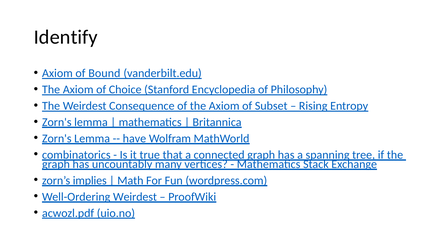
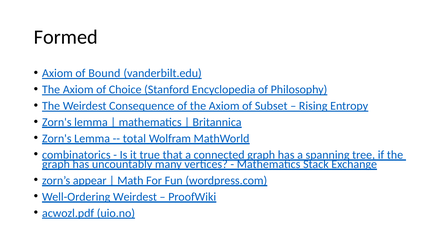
Identify: Identify -> Formed (66, 37)
have: have -> total (134, 139)
implies: implies -> appear (90, 181)
